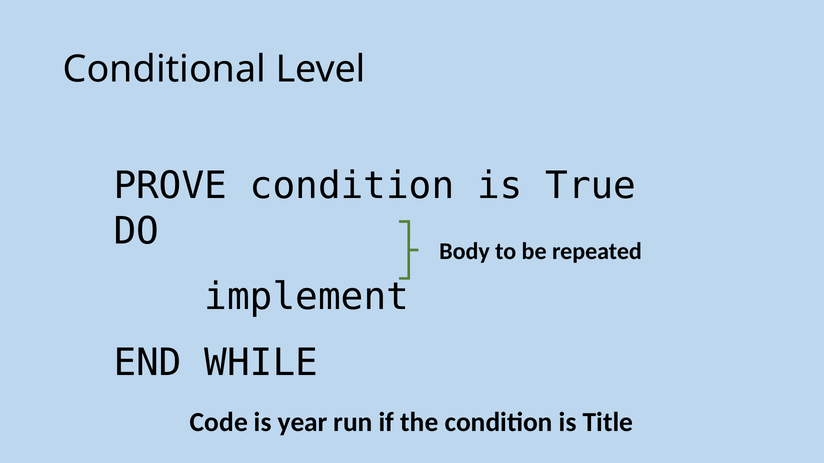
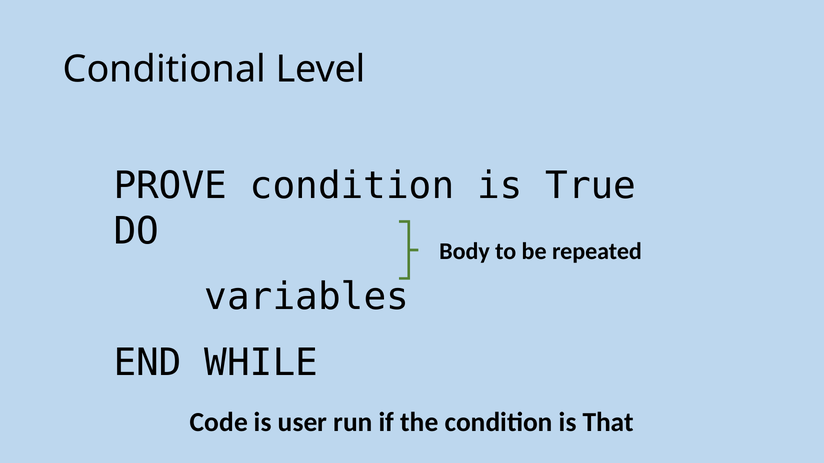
implement: implement -> variables (307, 297)
year: year -> user (303, 423)
Title: Title -> That (608, 423)
